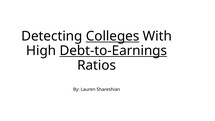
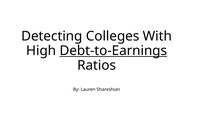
Colleges underline: present -> none (113, 36)
